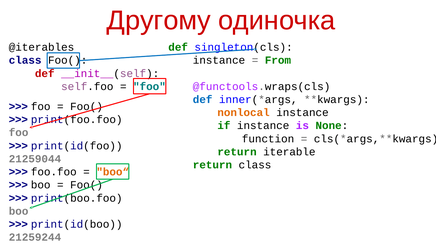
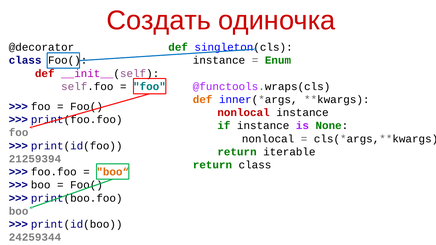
Другому: Другому -> Создать (159, 20)
@iterables: @iterables -> @decorator (42, 47)
From: From -> Enum (278, 60)
def colour: blue -> orange (203, 100)
nonlocal colour: orange -> red (244, 113)
function: function -> nonlocal (268, 139)
21259044: 21259044 -> 21259394 (35, 159)
21259244: 21259244 -> 24259344 (35, 238)
